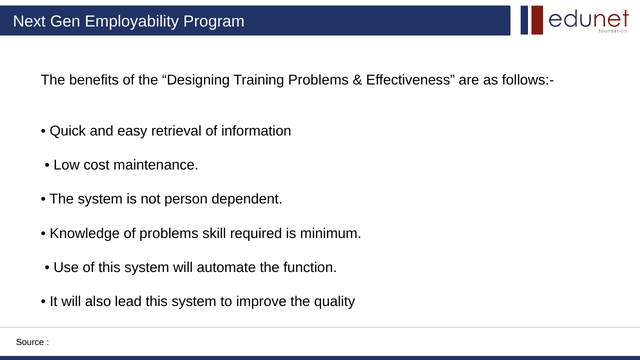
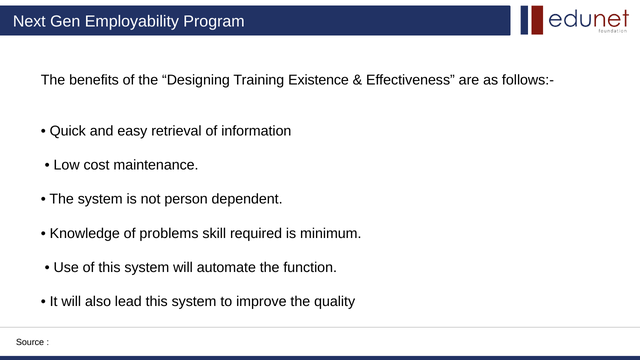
Training Problems: Problems -> Existence (319, 80)
